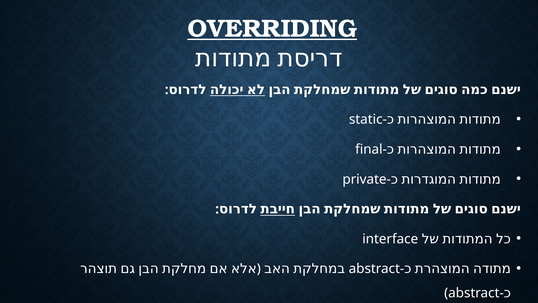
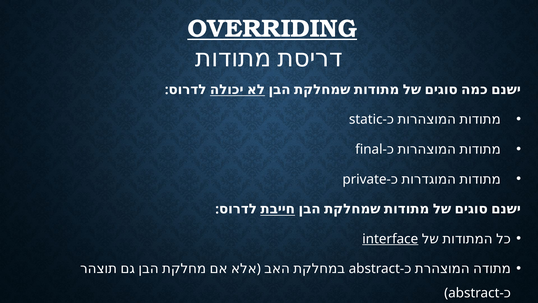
interface underline: none -> present (390, 239)
